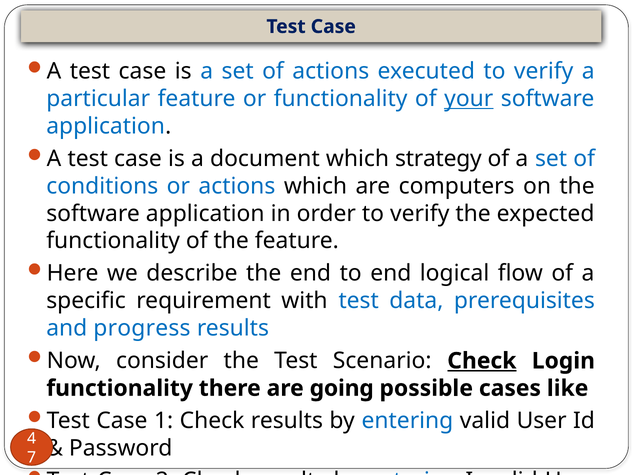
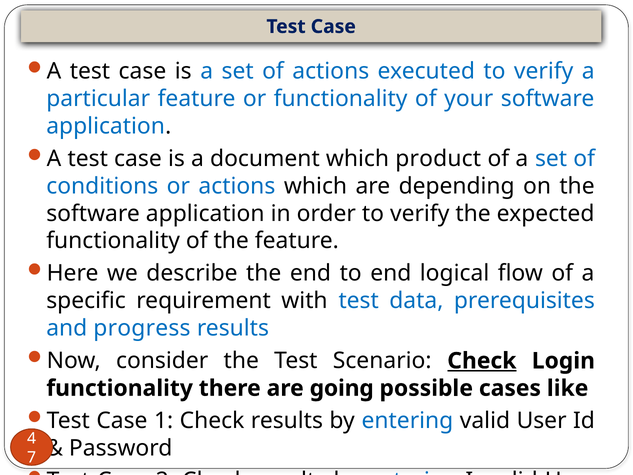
your underline: present -> none (469, 99)
strategy: strategy -> product (438, 159)
computers: computers -> depending (457, 186)
